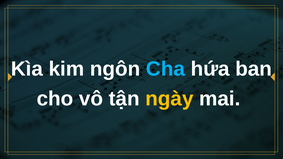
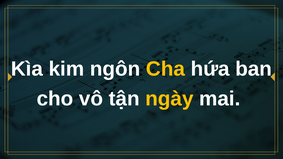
Cha colour: light blue -> yellow (165, 69)
